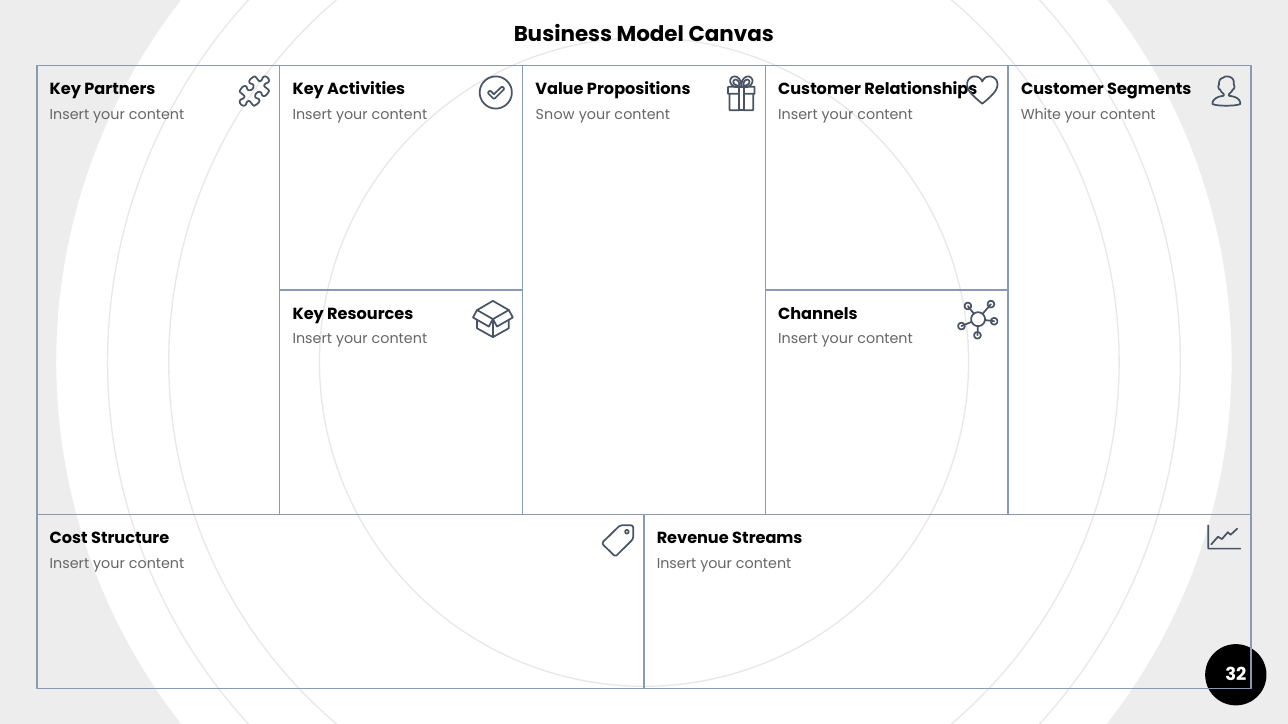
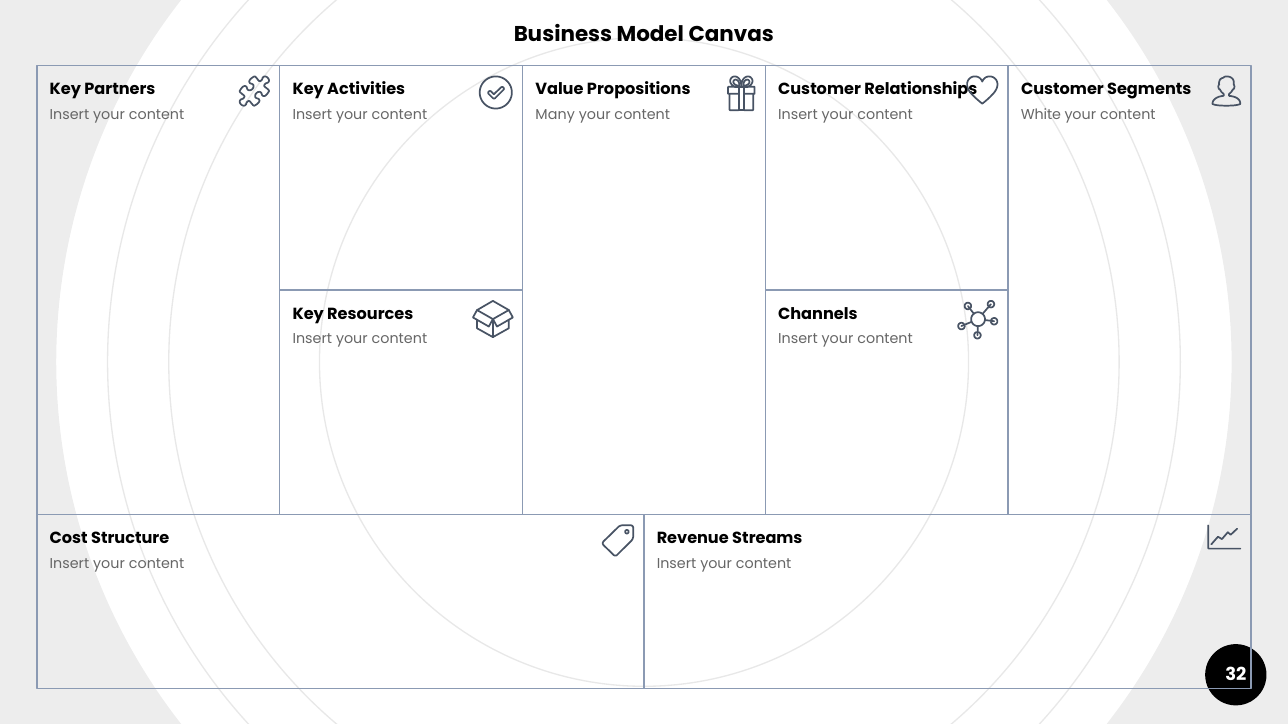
Snow: Snow -> Many (555, 115)
